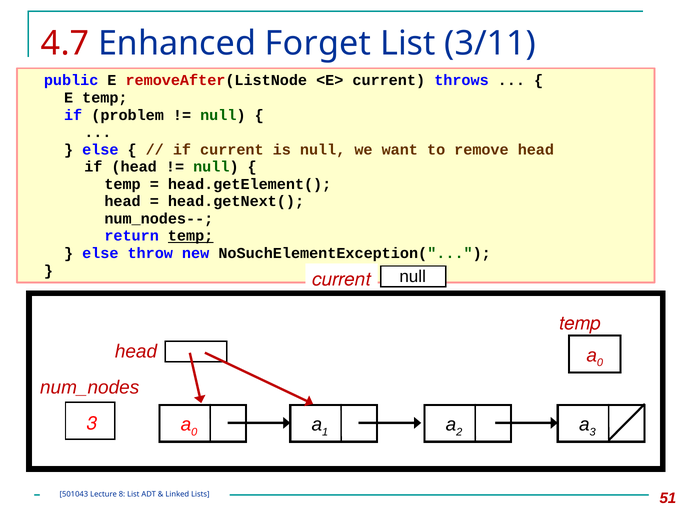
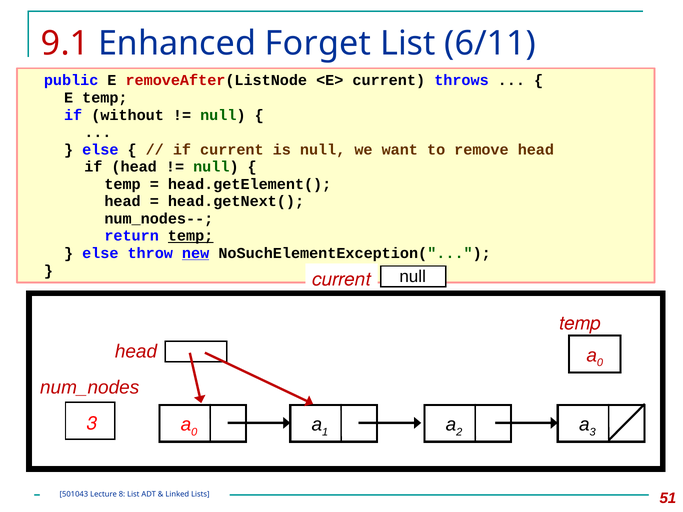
4.7: 4.7 -> 9.1 (65, 43)
3/11: 3/11 -> 6/11 (490, 43)
problem: problem -> without (128, 115)
new underline: none -> present (196, 253)
